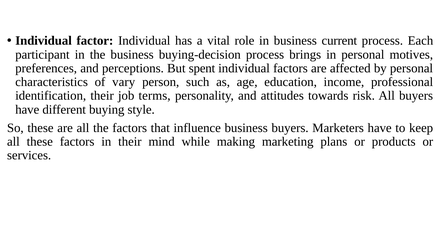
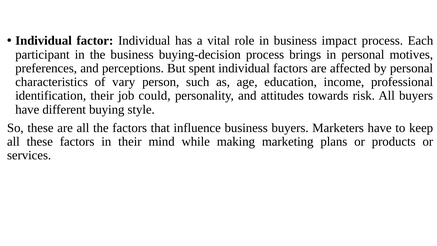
current: current -> impact (339, 41)
terms: terms -> could (155, 96)
